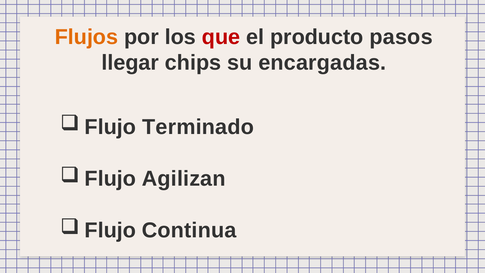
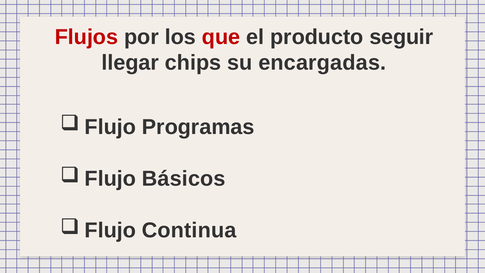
Flujos colour: orange -> red (86, 37)
pasos: pasos -> seguir (401, 37)
Terminado: Terminado -> Programas (198, 127)
Agilizan: Agilizan -> Básicos (184, 179)
